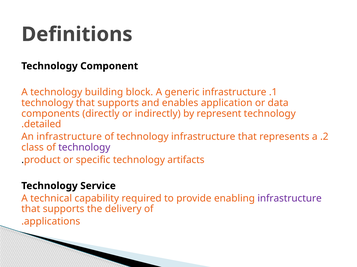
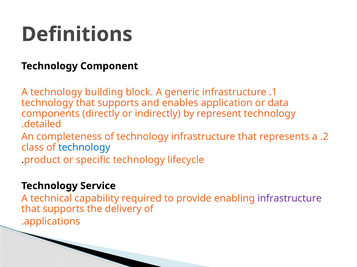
An infrastructure: infrastructure -> completeness (69, 137)
technology colour: purple -> blue (84, 148)
artifacts: artifacts -> lifecycle (186, 160)
